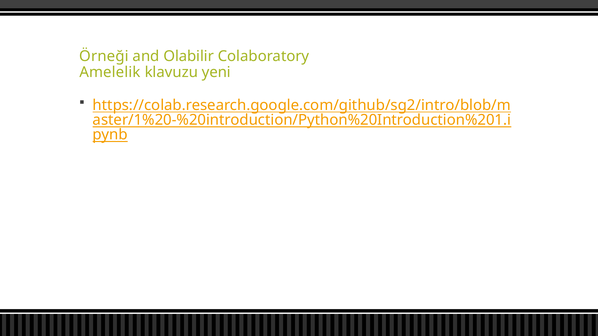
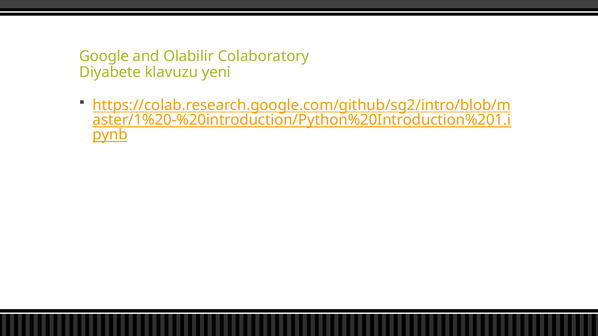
Örneği: Örneği -> Google (104, 56)
Amelelik: Amelelik -> Diyabete (110, 72)
